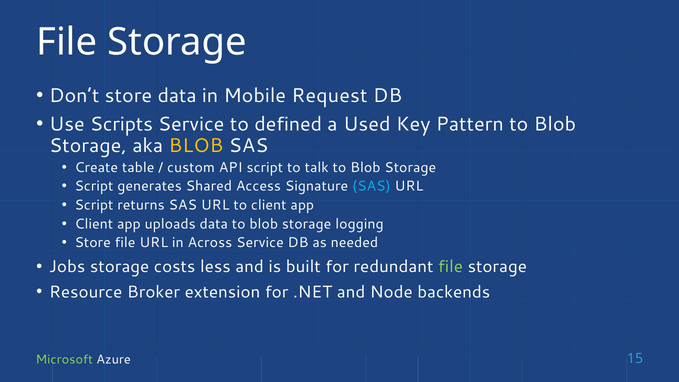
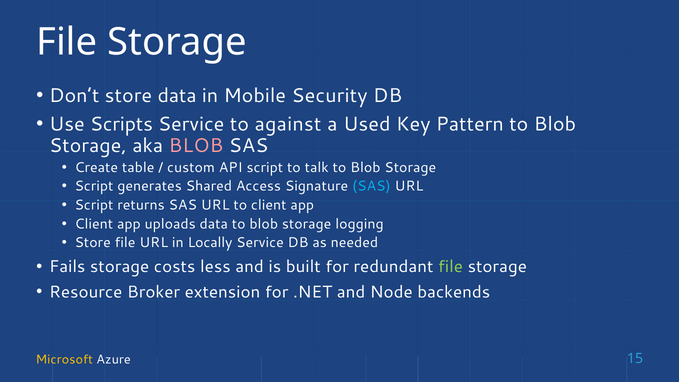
Request: Request -> Security (329, 96)
defined: defined -> against (288, 124)
BLOB colour: yellow -> pink (196, 146)
Across: Across -> Locally (210, 243)
Jobs: Jobs -> Fails (67, 267)
Microsoft colour: light green -> yellow (64, 359)
